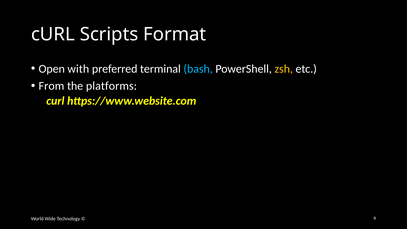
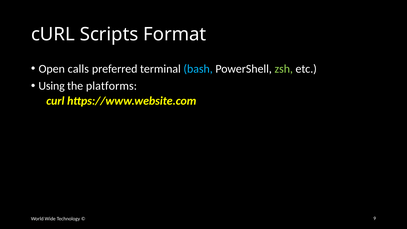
with: with -> calls (78, 69)
zsh colour: yellow -> light green (284, 69)
From: From -> Using (52, 86)
